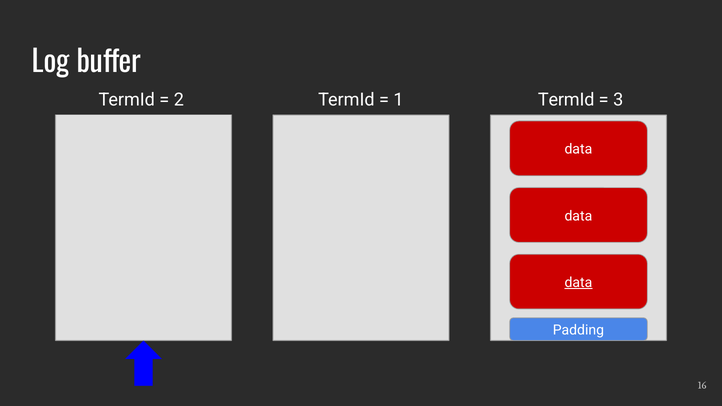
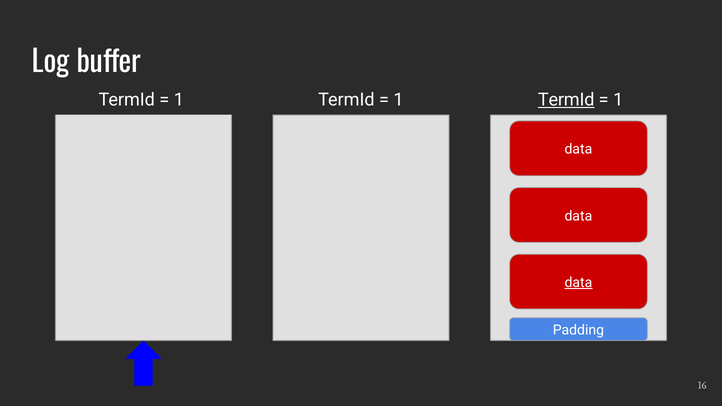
2: 2 -> 1 (179, 100)
TermId underline: none -> present (566, 100)
3: 3 -> 1 (618, 100)
